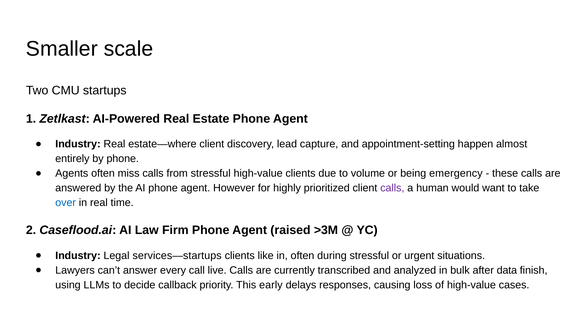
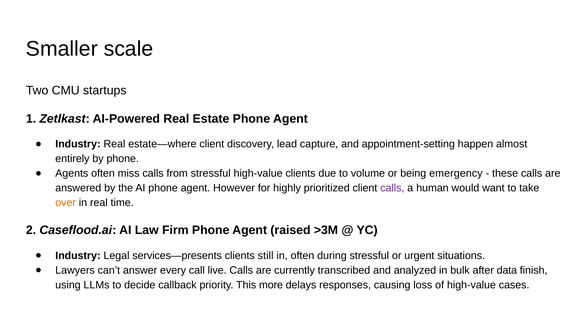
over colour: blue -> orange (66, 203)
services—startups: services—startups -> services—presents (177, 255)
like: like -> still (266, 255)
early: early -> more (271, 285)
